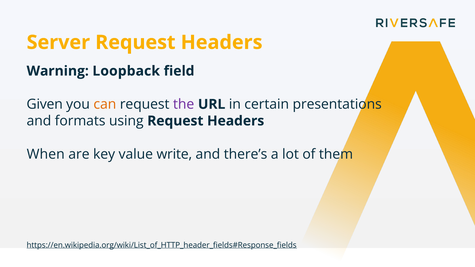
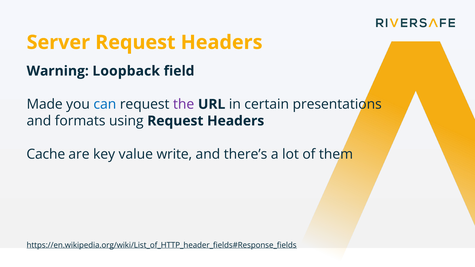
Given: Given -> Made (45, 104)
can colour: orange -> blue (105, 104)
When: When -> Cache (46, 154)
